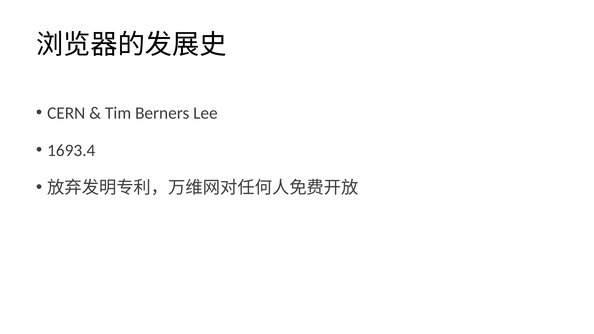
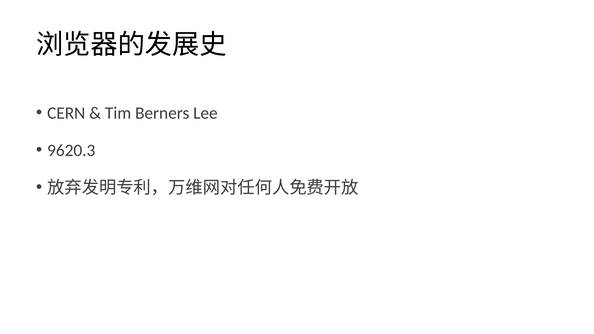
1693.4: 1693.4 -> 9620.3 (71, 150)
